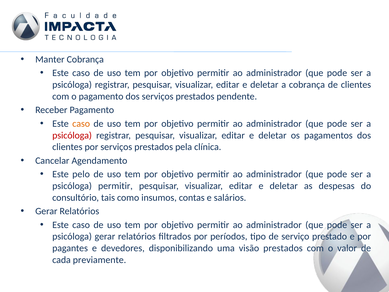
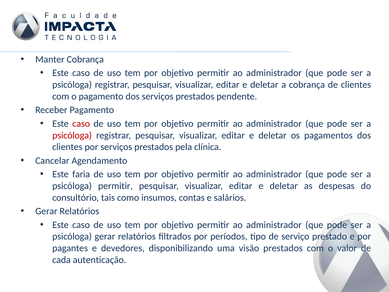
caso colour: orange -> red (81, 124)
pelo: pelo -> faria (81, 174)
previamente: previamente -> autenticação (100, 260)
